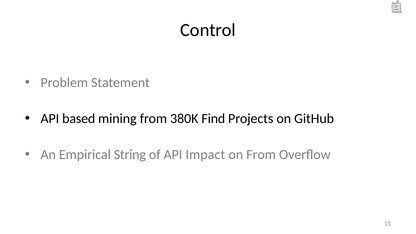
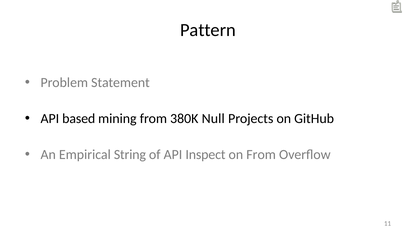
Control: Control -> Pattern (208, 30)
Find: Find -> Null (213, 119)
Impact: Impact -> Inspect (205, 155)
